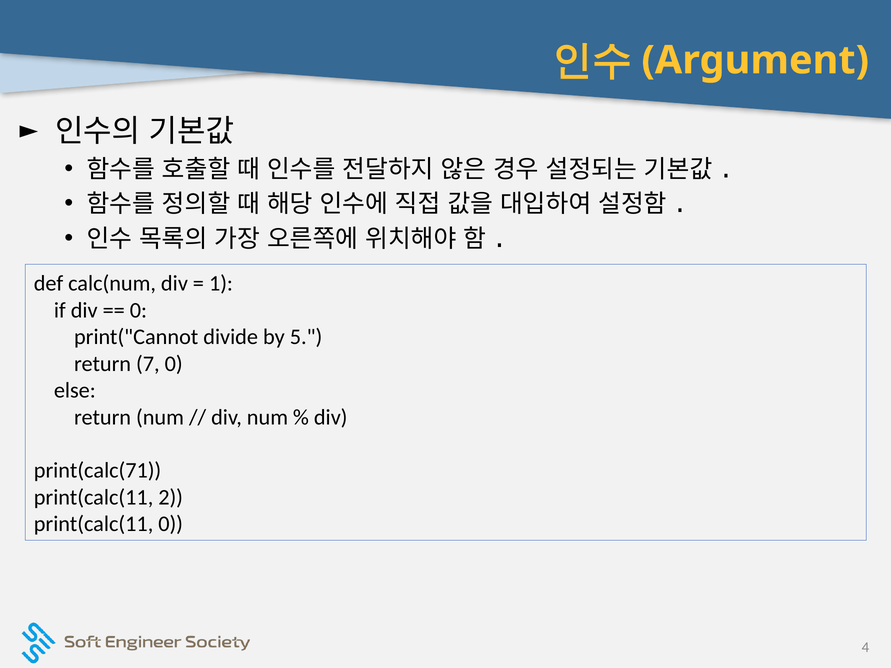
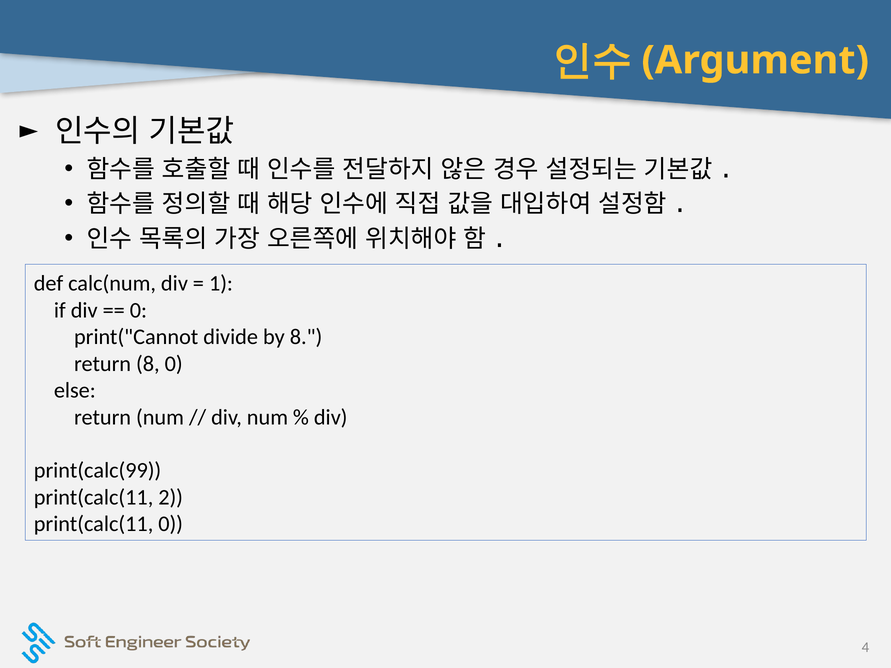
by 5: 5 -> 8 (306, 337)
return 7: 7 -> 8 (148, 364)
print(calc(71: print(calc(71 -> print(calc(99 (98, 471)
